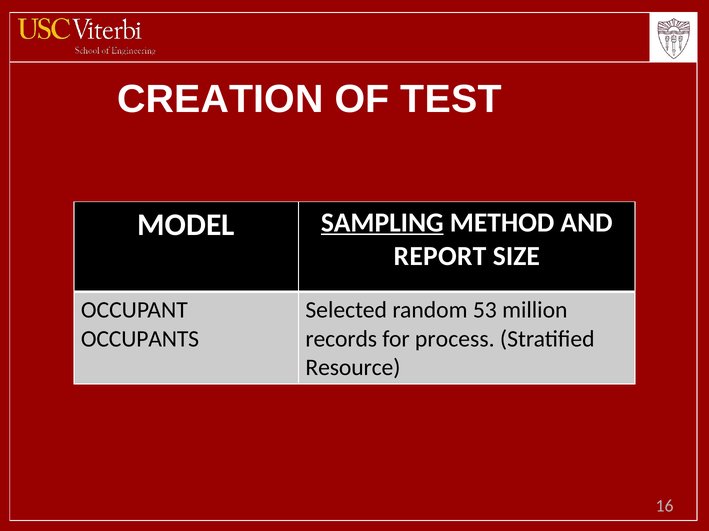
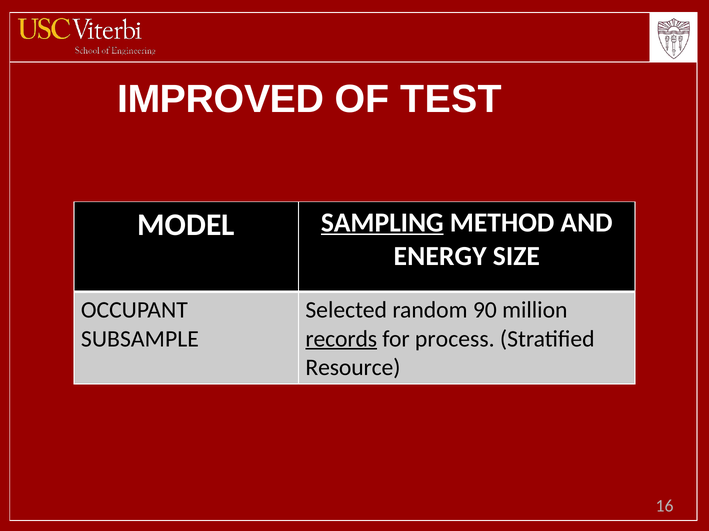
CREATION: CREATION -> IMPROVED (221, 99)
REPORT: REPORT -> ENERGY (440, 256)
53: 53 -> 90 (485, 310)
OCCUPANTS: OCCUPANTS -> SUBSAMPLE (140, 339)
records underline: none -> present (341, 339)
